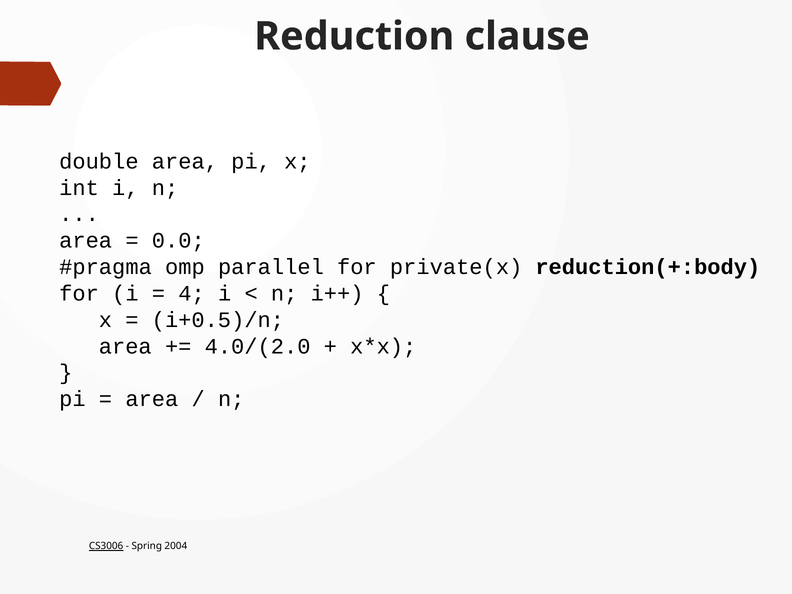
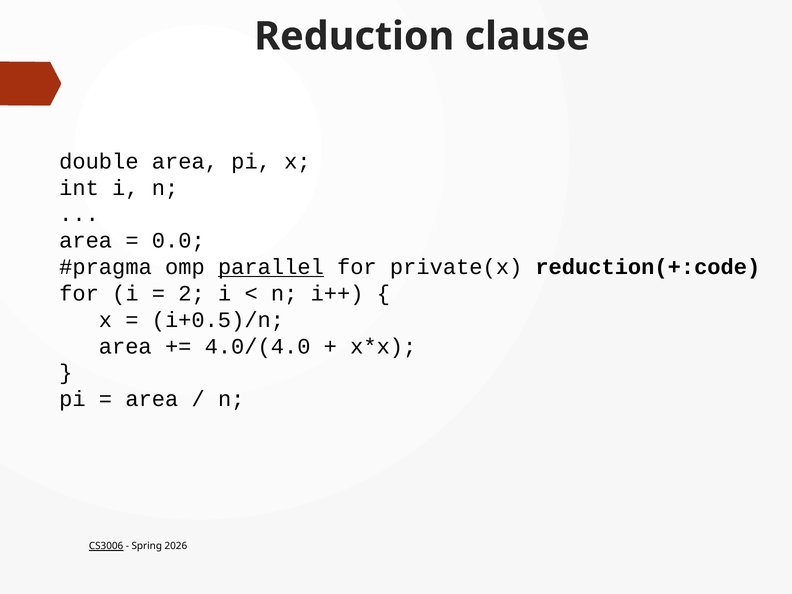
parallel underline: none -> present (271, 267)
reduction(+:body: reduction(+:body -> reduction(+:code (648, 267)
4: 4 -> 2 (191, 293)
4.0/(2.0: 4.0/(2.0 -> 4.0/(4.0 (258, 346)
2004: 2004 -> 2026 (176, 546)
